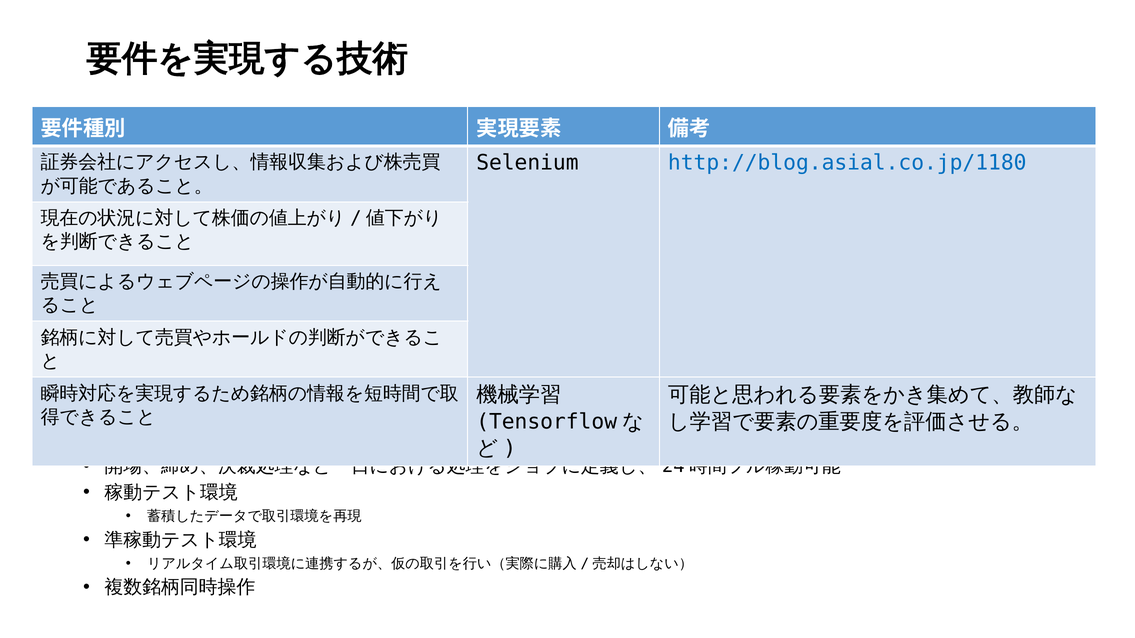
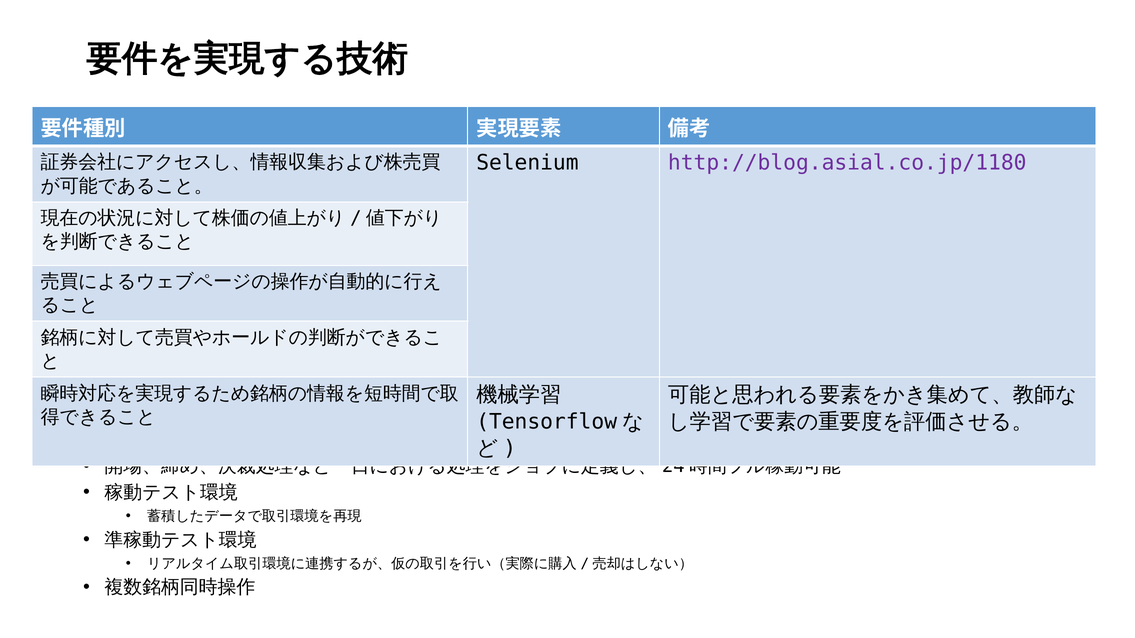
http://blog.asial.co.jp/1180 colour: blue -> purple (847, 163)
